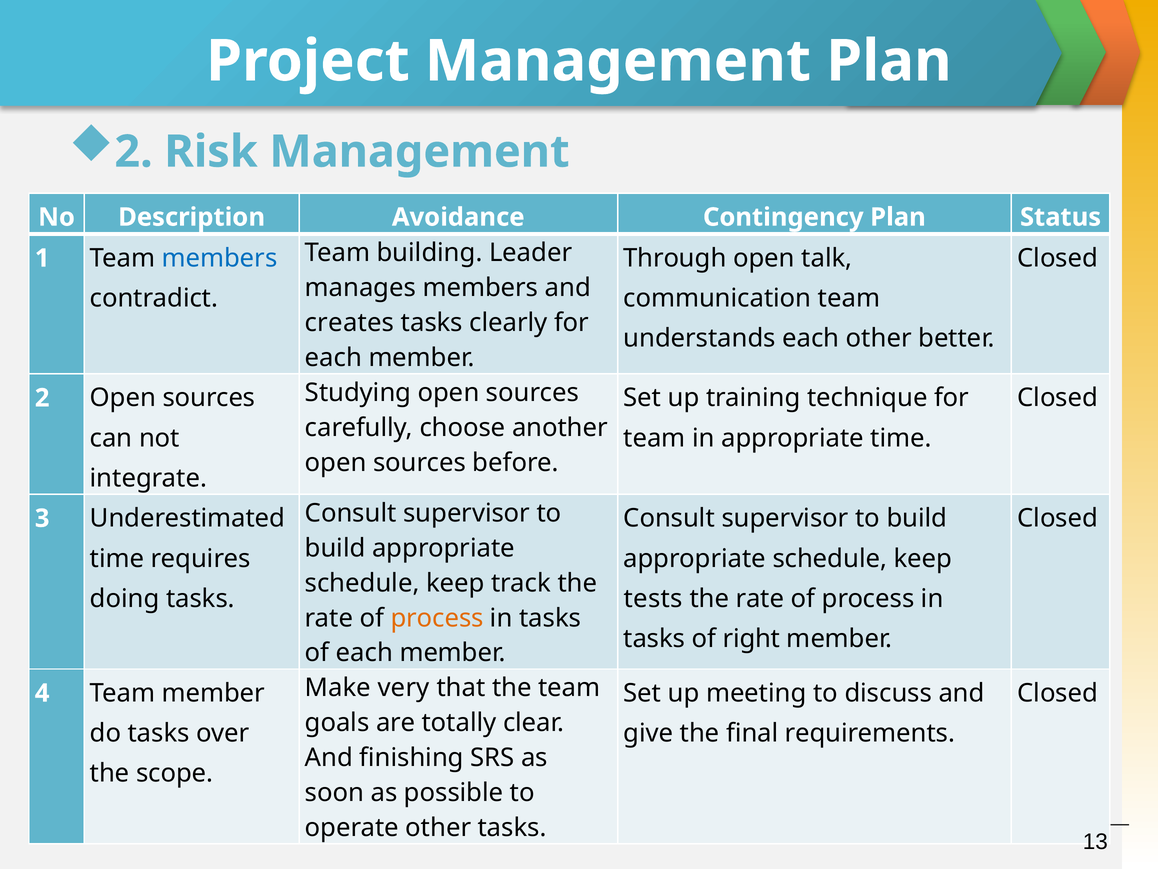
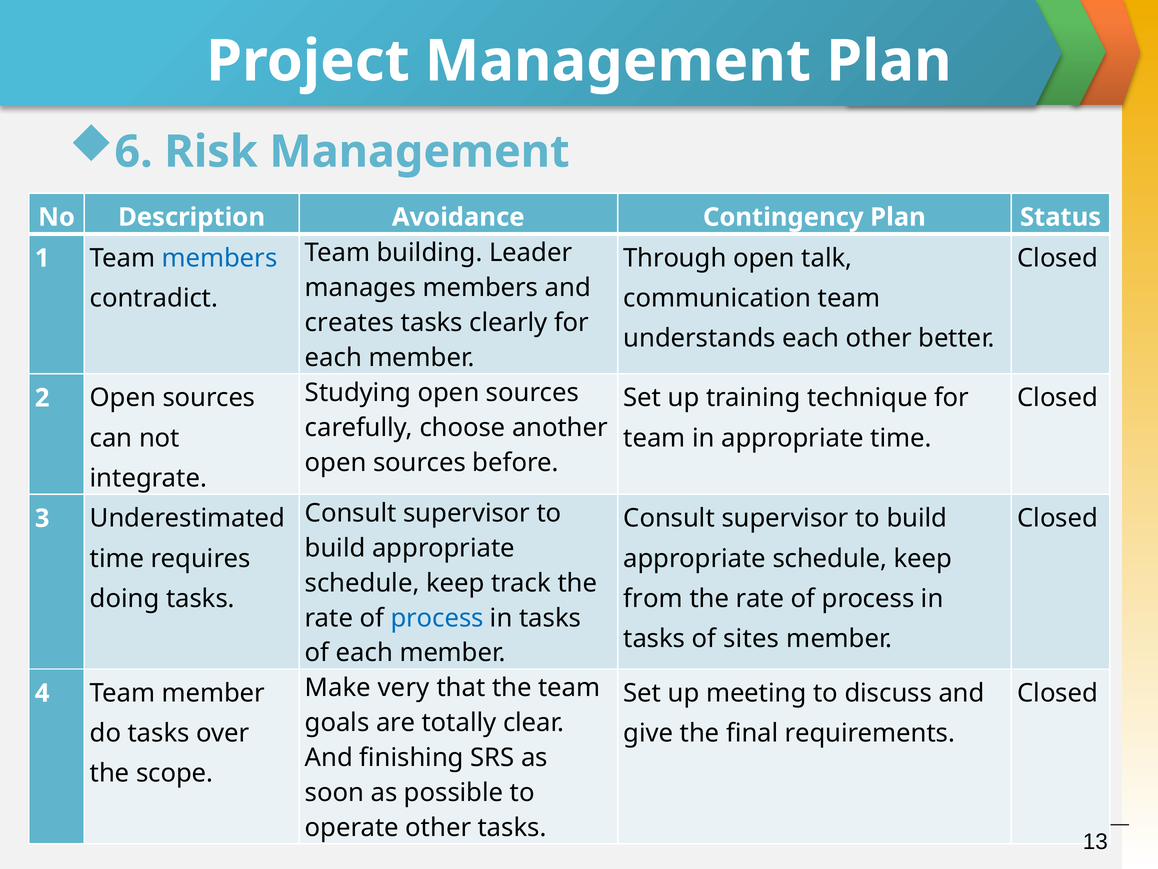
2: 2 -> 6 (134, 152)
tests: tests -> from (653, 598)
process colour: orange -> blue (437, 618)
right: right -> sites (751, 638)
